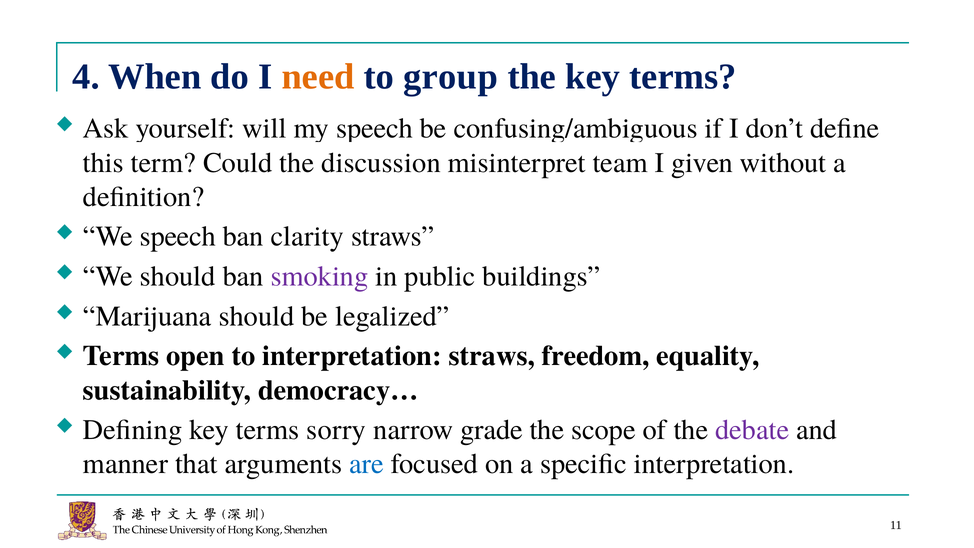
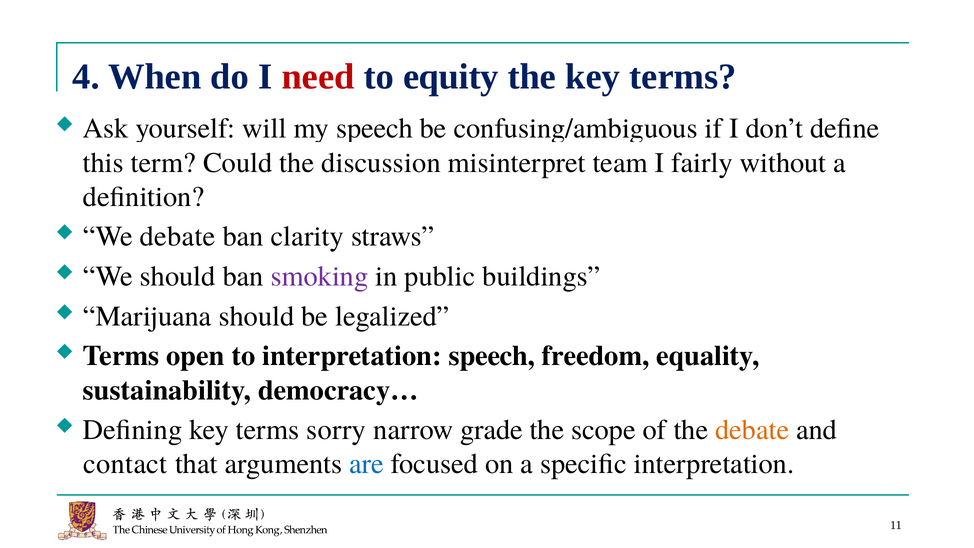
need colour: orange -> red (318, 77)
group: group -> equity (451, 77)
given: given -> fairly (702, 163)
We speech: speech -> debate (178, 237)
interpretation straws: straws -> speech (492, 356)
debate colour: purple -> orange (752, 430)
manner: manner -> contact (125, 464)
